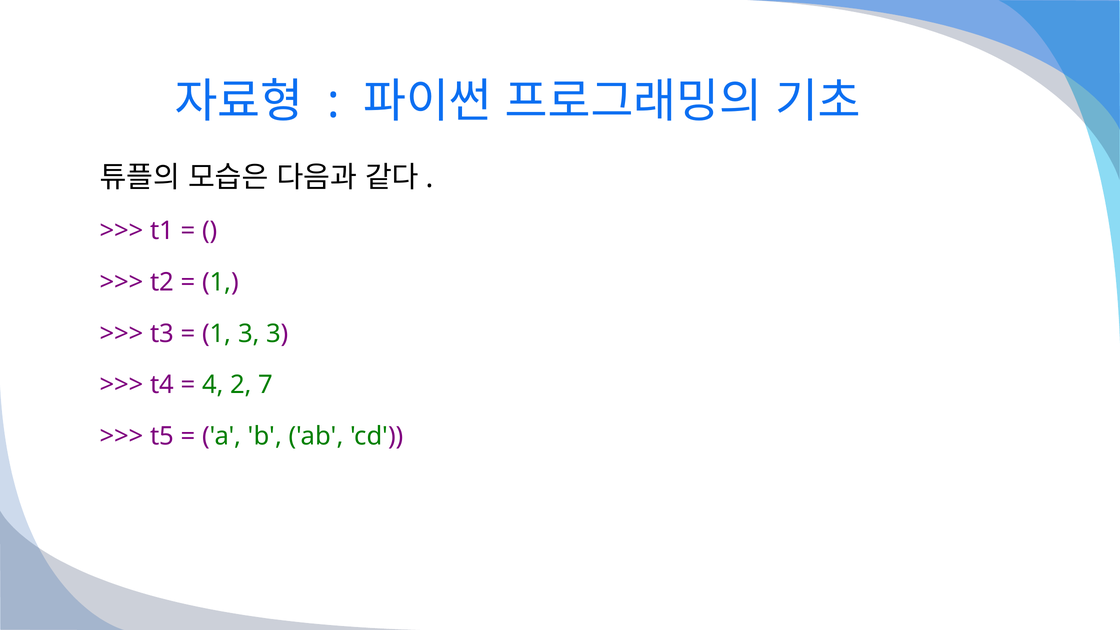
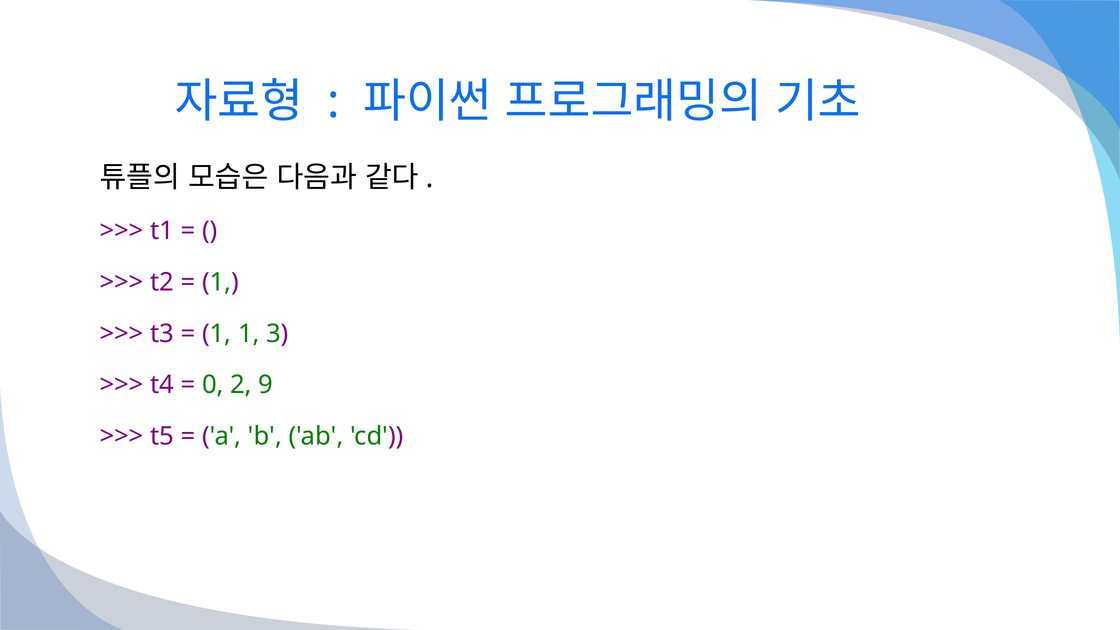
1 3: 3 -> 1 (249, 334)
4: 4 -> 0 (213, 385)
7: 7 -> 9 (266, 385)
